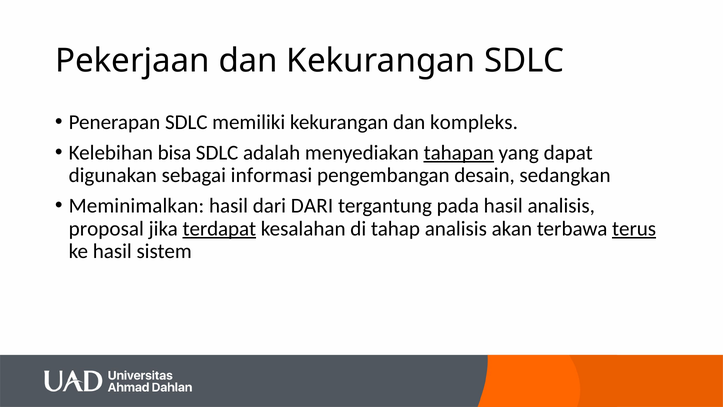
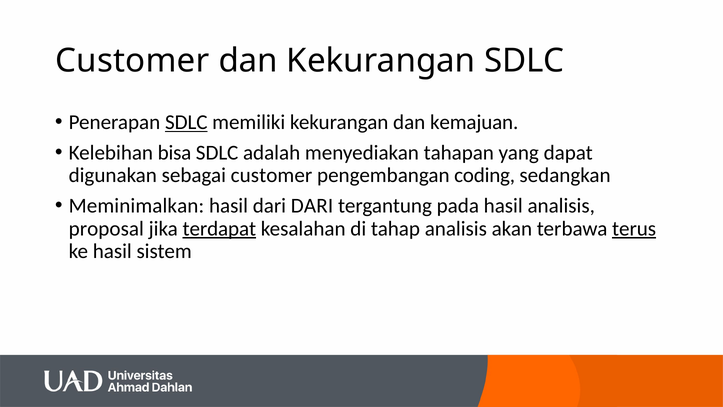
Pekerjaan: Pekerjaan -> Customer (132, 61)
SDLC underline: none -> present (186, 122)
kompleks: kompleks -> kemajuan (474, 122)
tahapan underline: present -> none (459, 153)
sebagai informasi: informasi -> customer (272, 175)
desain: desain -> coding (485, 175)
